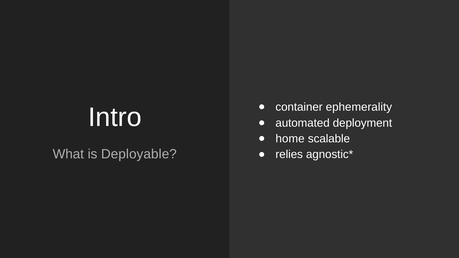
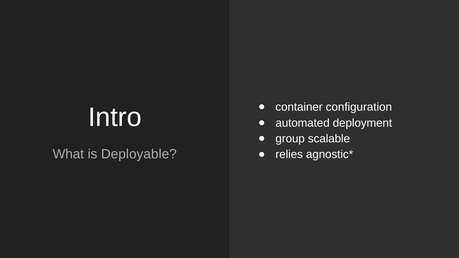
ephemerality: ephemerality -> configuration (359, 107)
home: home -> group (290, 139)
